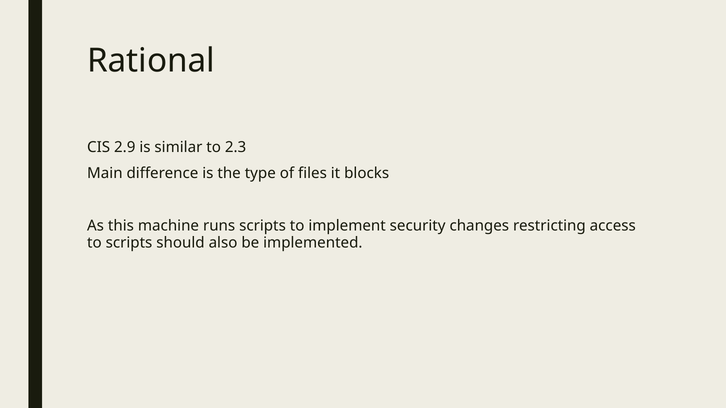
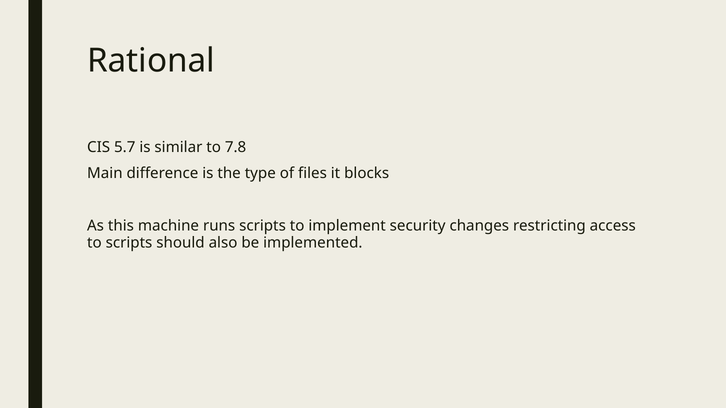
2.9: 2.9 -> 5.7 (125, 148)
2.3: 2.3 -> 7.8 (236, 148)
